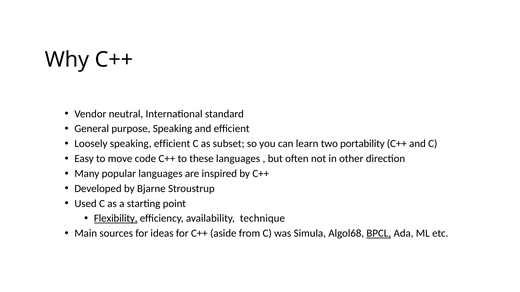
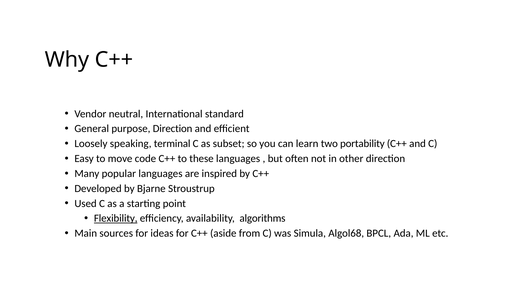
purpose Speaking: Speaking -> Direction (173, 129)
speaking efficient: efficient -> terminal (172, 144)
technique: technique -> algorithms (262, 219)
BPCL underline: present -> none (379, 234)
